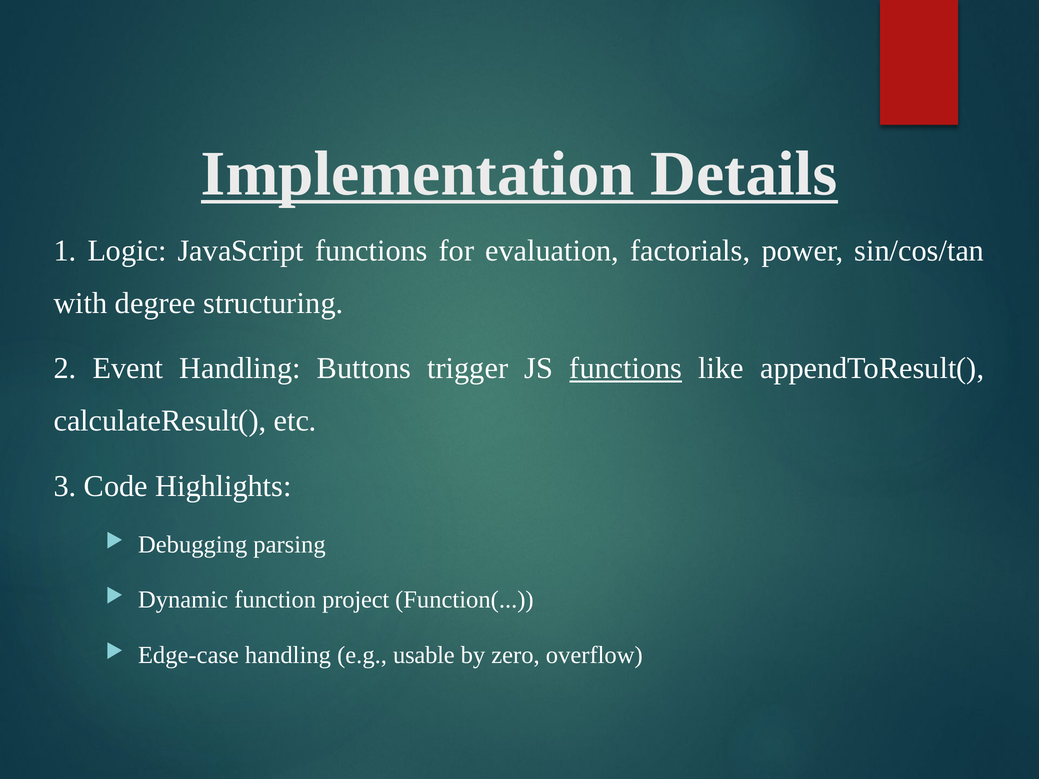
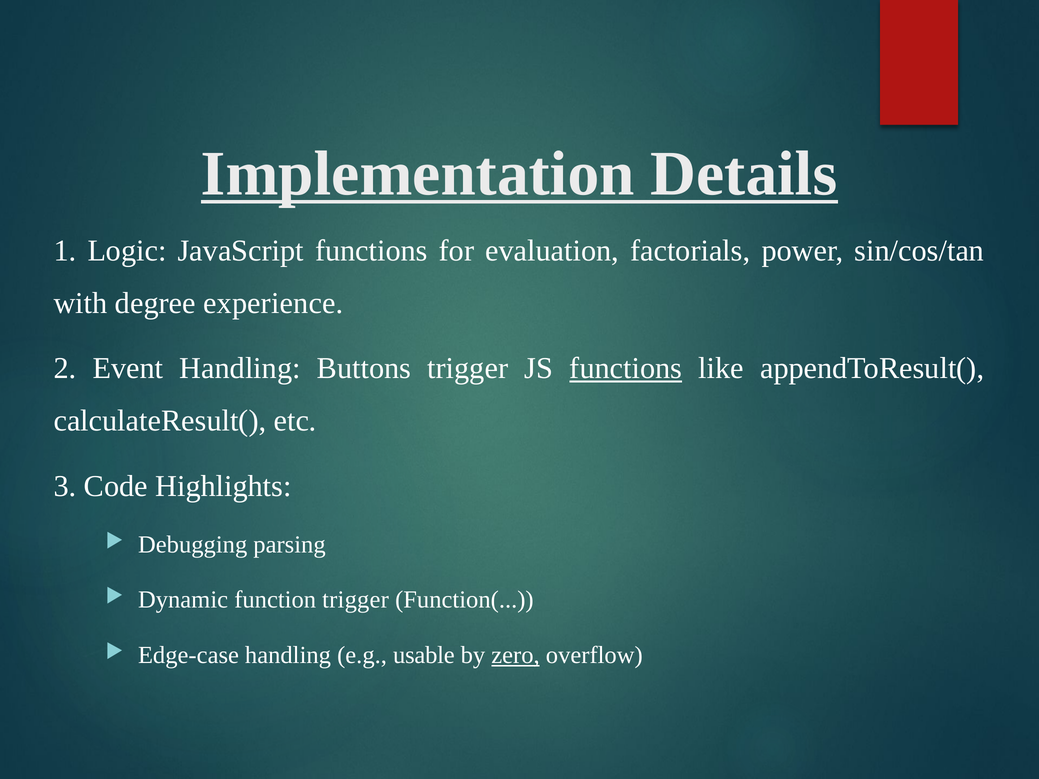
structuring: structuring -> experience (273, 303)
function project: project -> trigger (356, 600)
zero underline: none -> present (516, 655)
